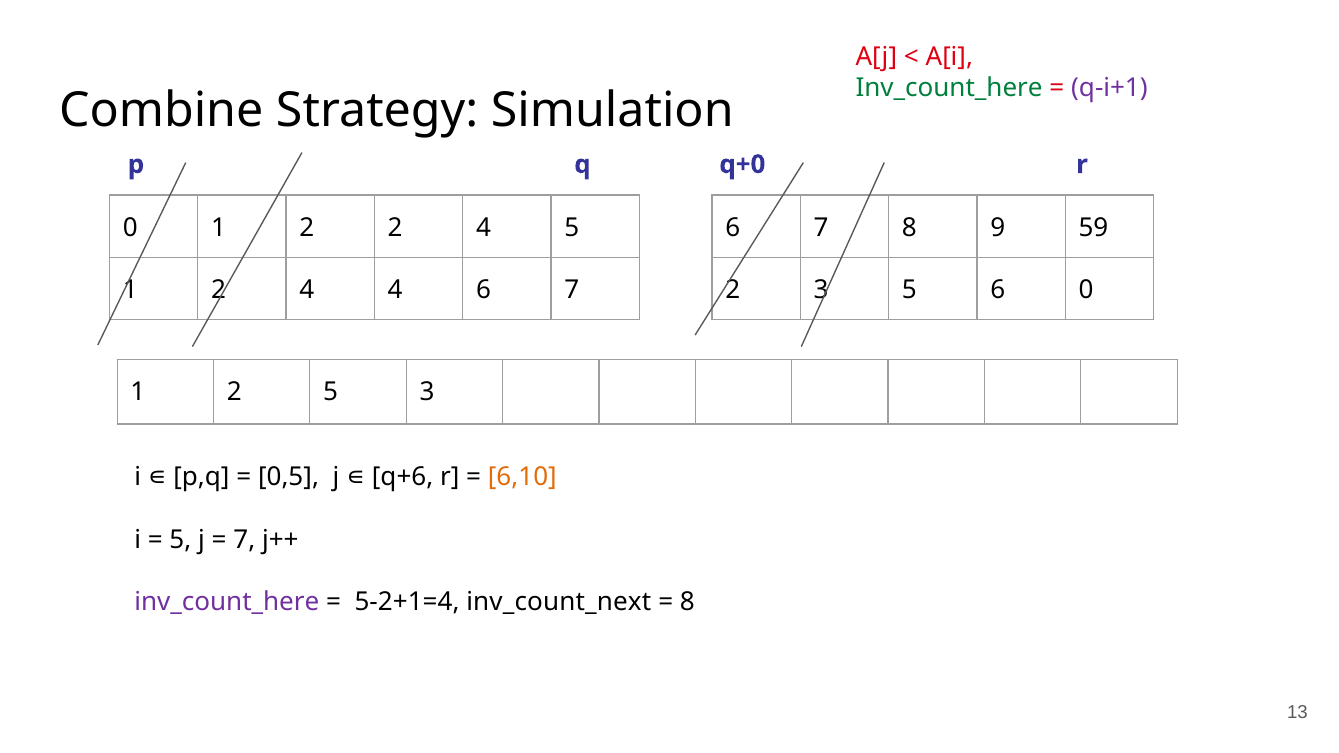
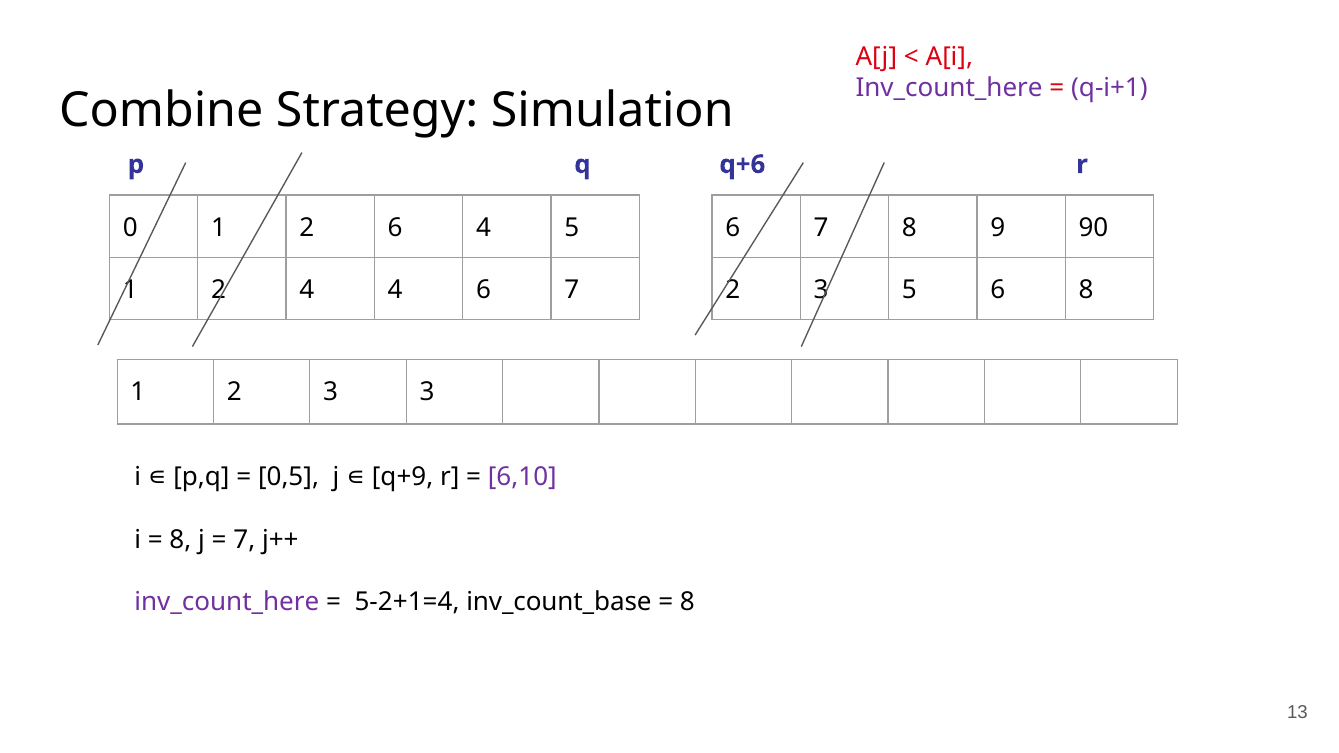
Inv_count_here colour: green -> purple (949, 88)
q+0: q+0 -> q+6 (742, 164)
2 2: 2 -> 6 (395, 228)
59: 59 -> 90 (1093, 228)
6 0: 0 -> 8 (1086, 290)
1 2 5: 5 -> 3 (331, 392)
q+6: q+6 -> q+9 (403, 477)
6,10 colour: orange -> purple (522, 477)
5: 5 -> 8 (180, 540)
inv_count_next: inv_count_next -> inv_count_base (559, 602)
